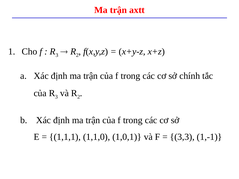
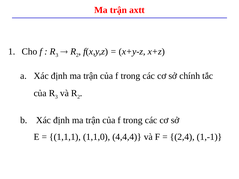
1,0,1: 1,0,1 -> 4,4,4 (127, 137)
3,3: 3,3 -> 2,4 (182, 137)
